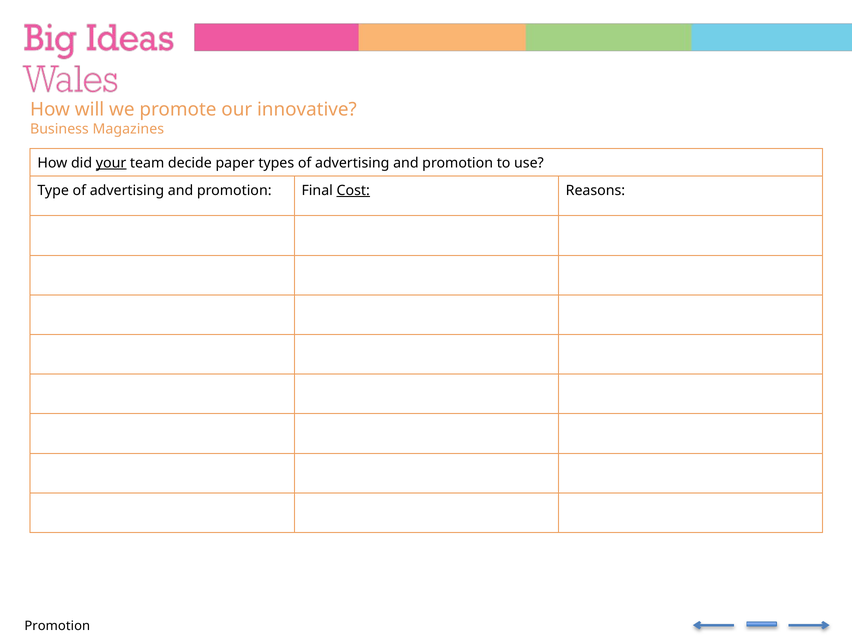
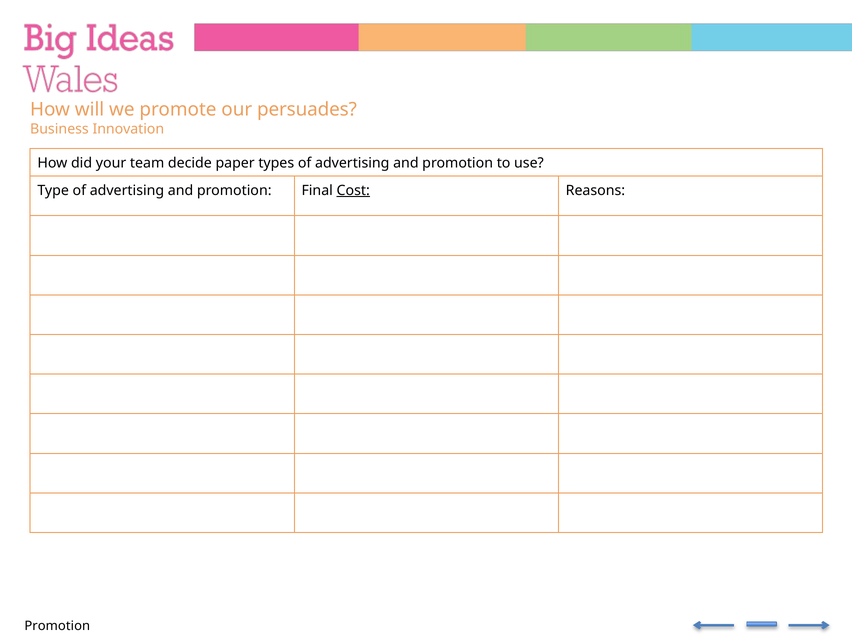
innovative: innovative -> persuades (307, 110)
Magazines: Magazines -> Innovation (128, 129)
your underline: present -> none (111, 163)
